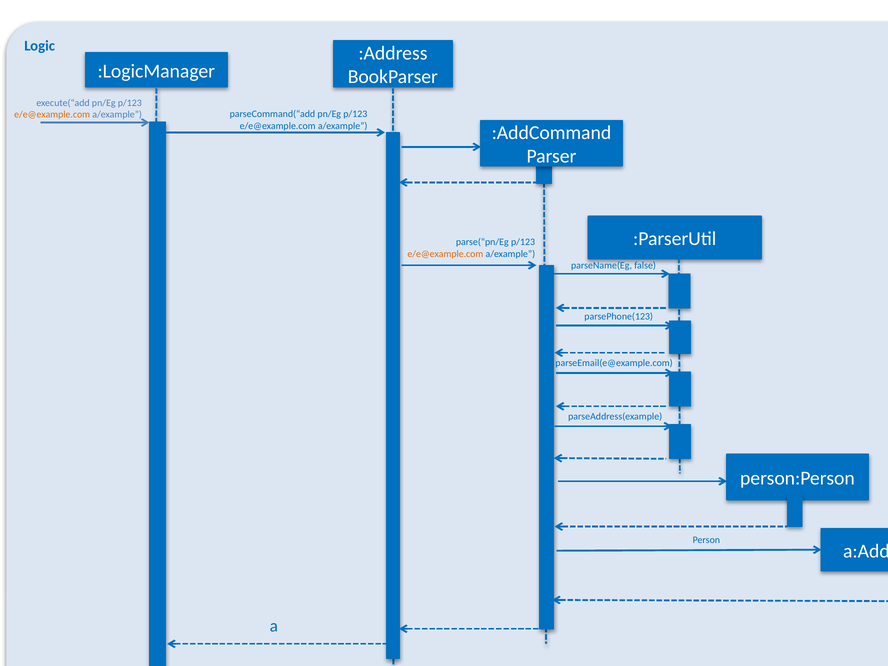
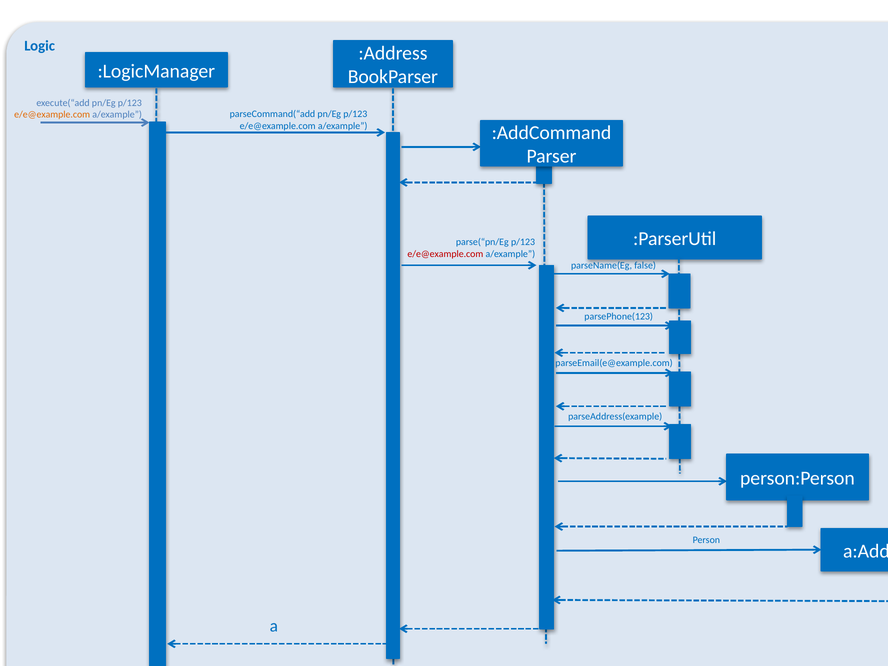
e/e@example.com colour: orange -> red (445, 254)
